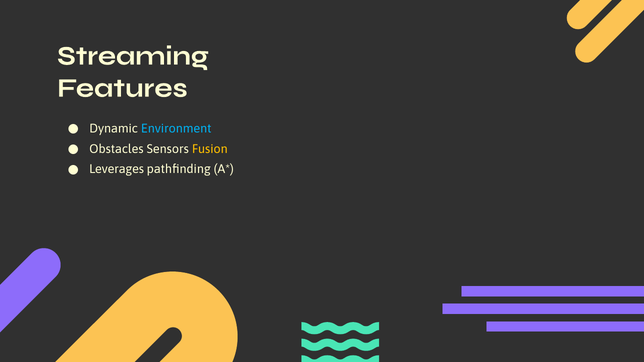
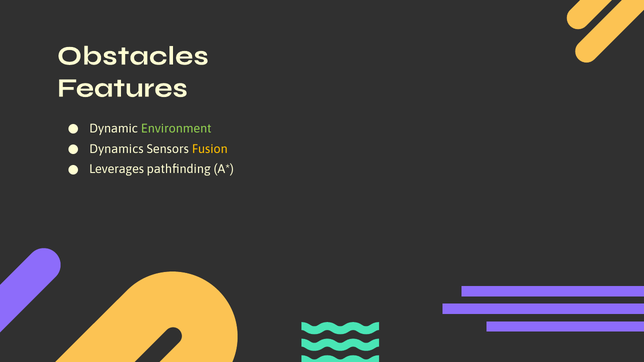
Streaming: Streaming -> Obstacles (133, 56)
Environment colour: light blue -> light green (176, 129)
Obstacles: Obstacles -> Dynamics (116, 149)
